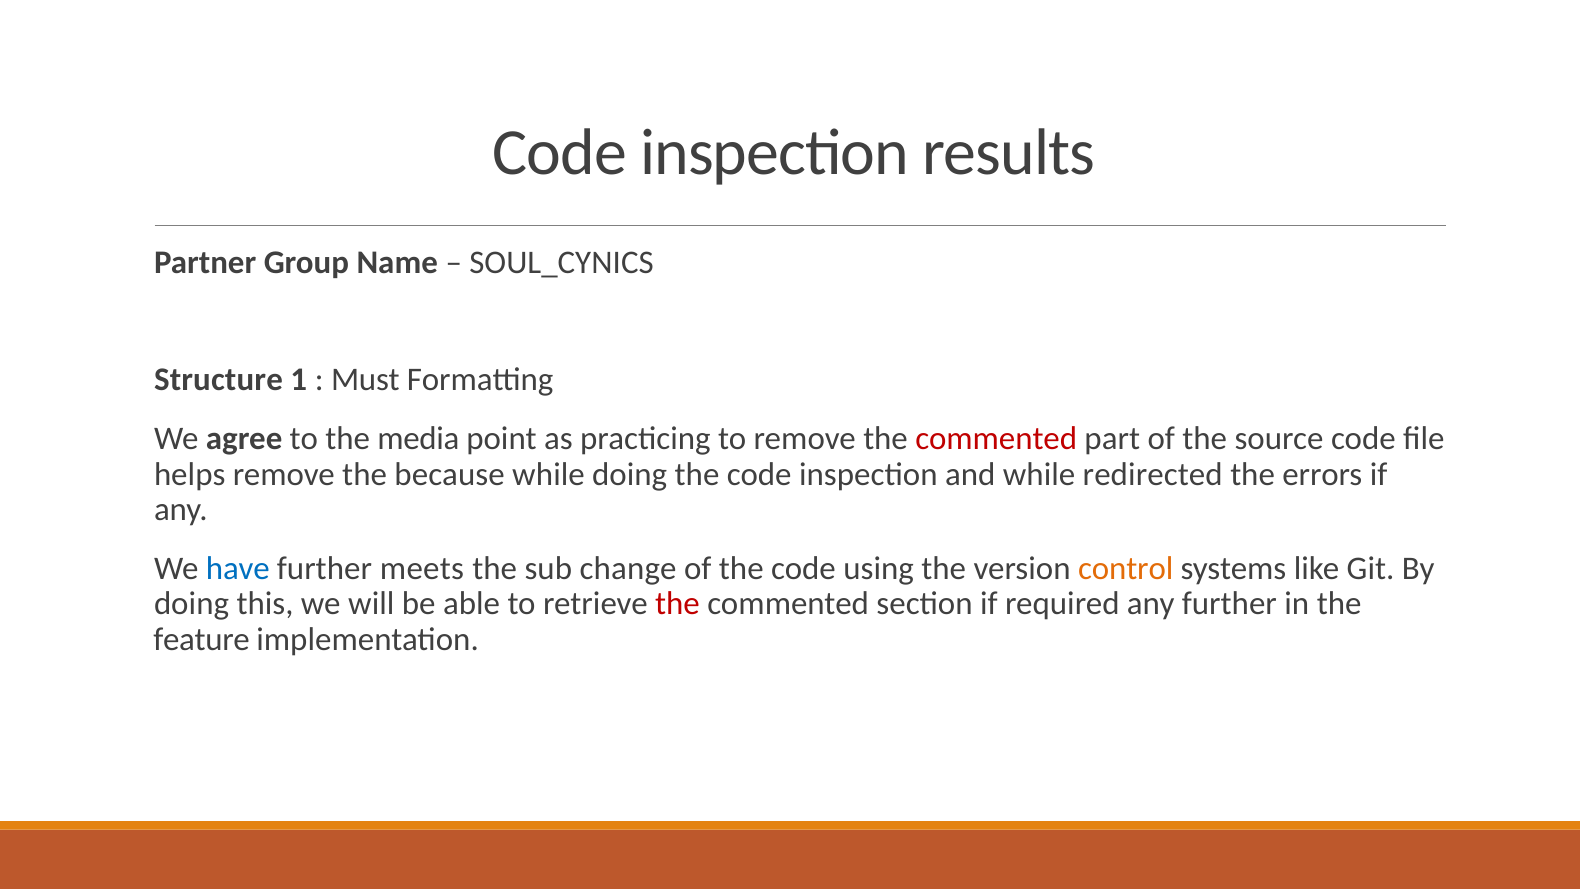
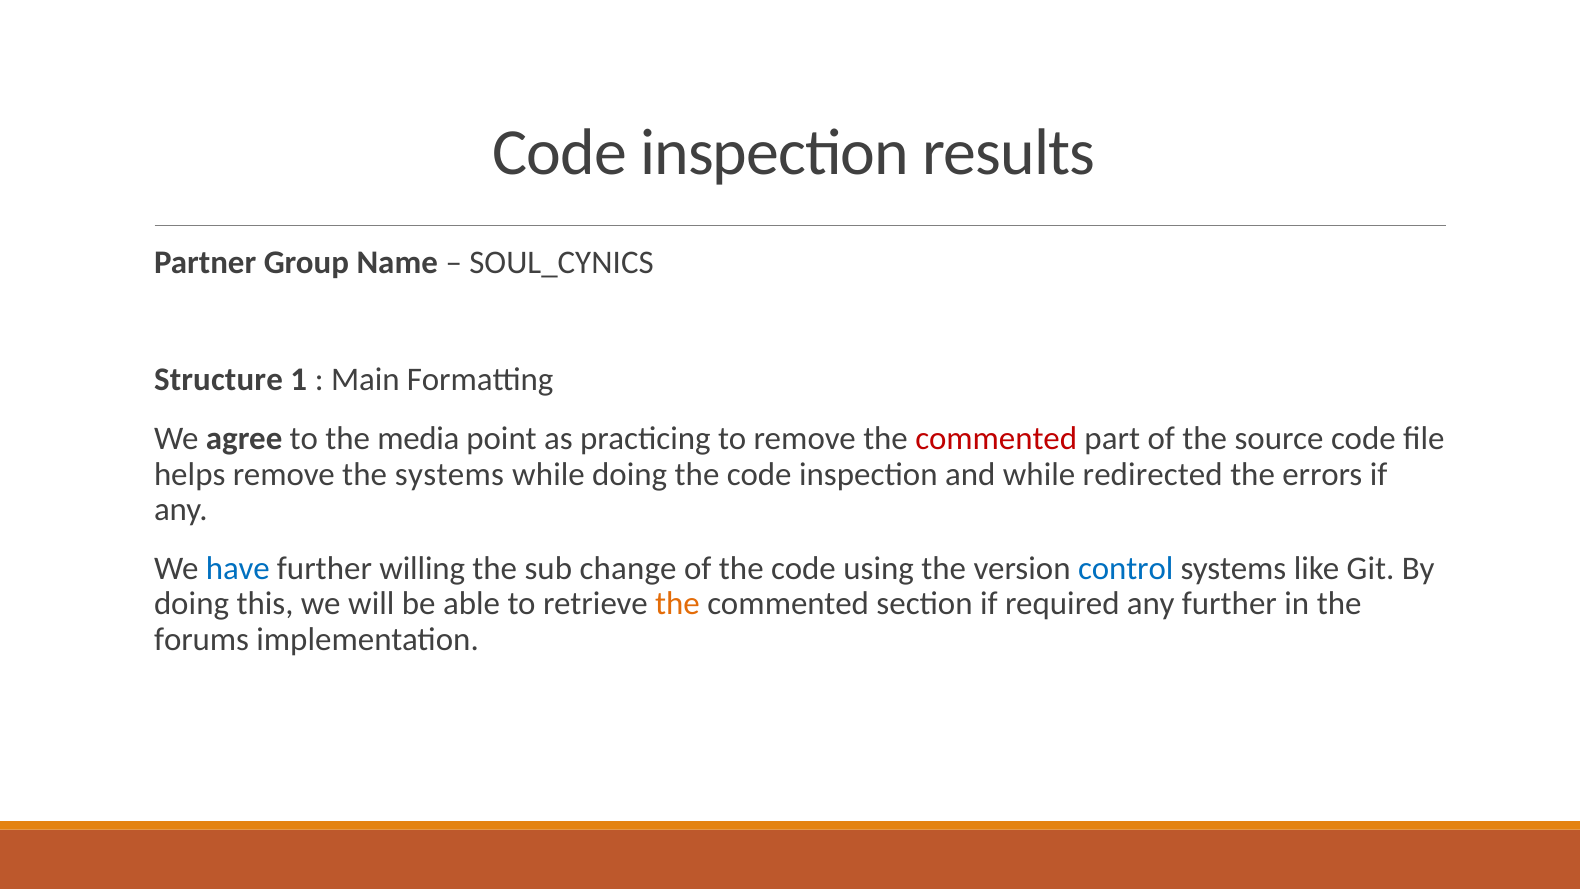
Must: Must -> Main (365, 380)
the because: because -> systems (449, 474)
meets: meets -> willing (422, 568)
control colour: orange -> blue (1126, 568)
the colour: red -> orange (678, 604)
feature: feature -> forums (202, 639)
